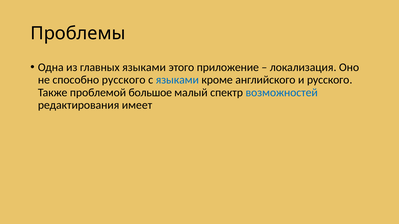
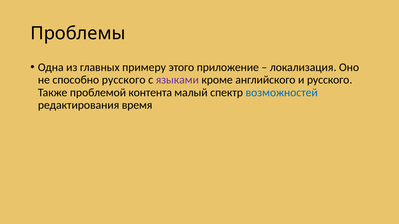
главных языками: языками -> примеру (144, 67)
языками colour: blue -> purple (177, 80)
большое: большое -> контента (150, 93)
имеет: имеет -> время (137, 105)
